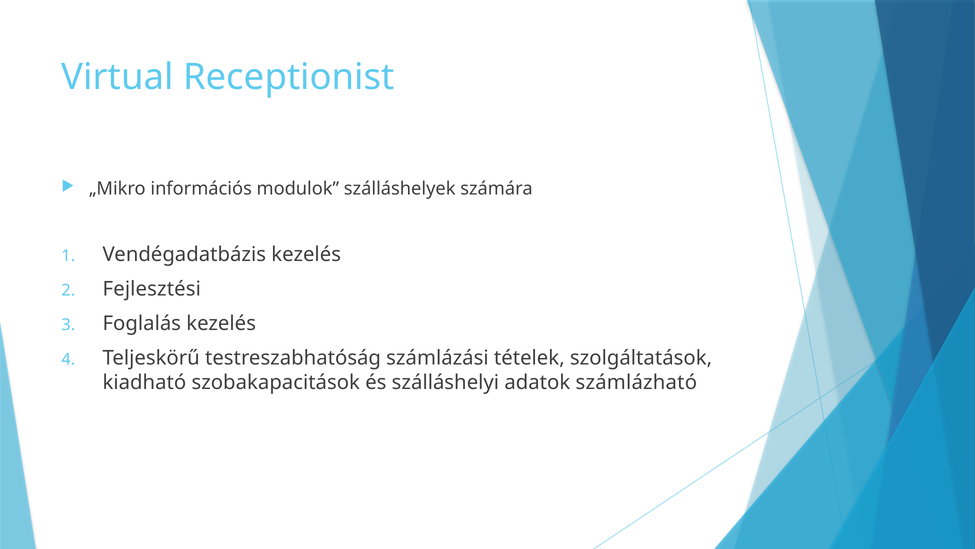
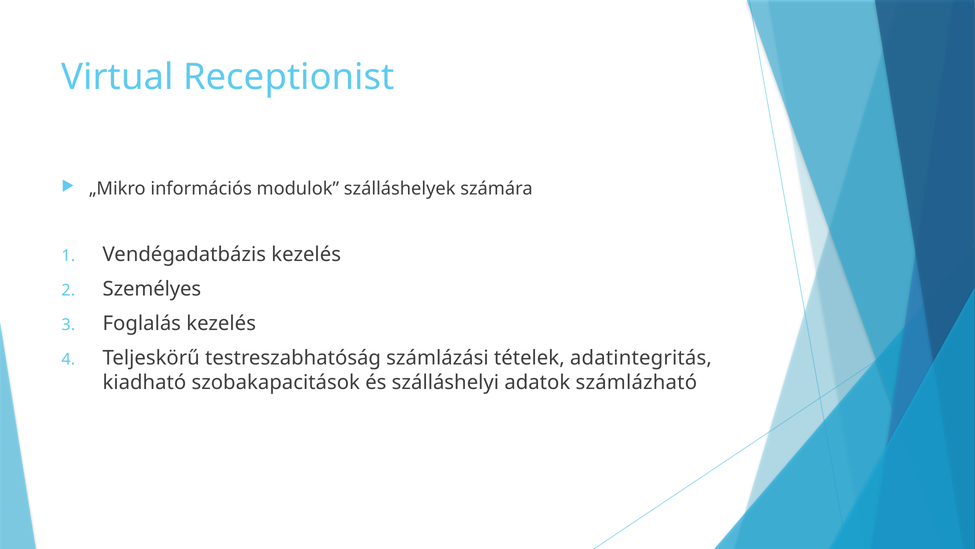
Fejlesztési: Fejlesztési -> Személyes (152, 289)
szolgáltatások: szolgáltatások -> adatintegritás (641, 358)
